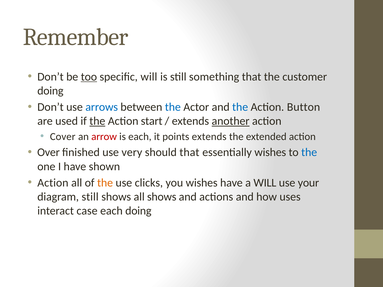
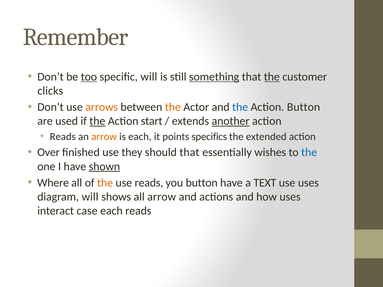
something underline: none -> present (214, 77)
the underline: none -> present (272, 77)
doing: doing -> clicks (50, 91)
arrows colour: blue -> orange (102, 107)
the colour: blue -> orange (173, 107)
Cover: Cover -> Reads (63, 137)
arrow colour: red -> orange (104, 137)
points extends: extends -> specifics (209, 137)
very: very -> they (132, 153)
shown underline: none -> present (104, 167)
Action: Action -> Where (53, 183)
use clicks: clicks -> reads (149, 183)
you wishes: wishes -> button (202, 183)
a WILL: WILL -> TEXT (265, 183)
use your: your -> uses (308, 183)
diagram still: still -> will (90, 197)
all shows: shows -> arrow (162, 197)
each doing: doing -> reads (138, 211)
